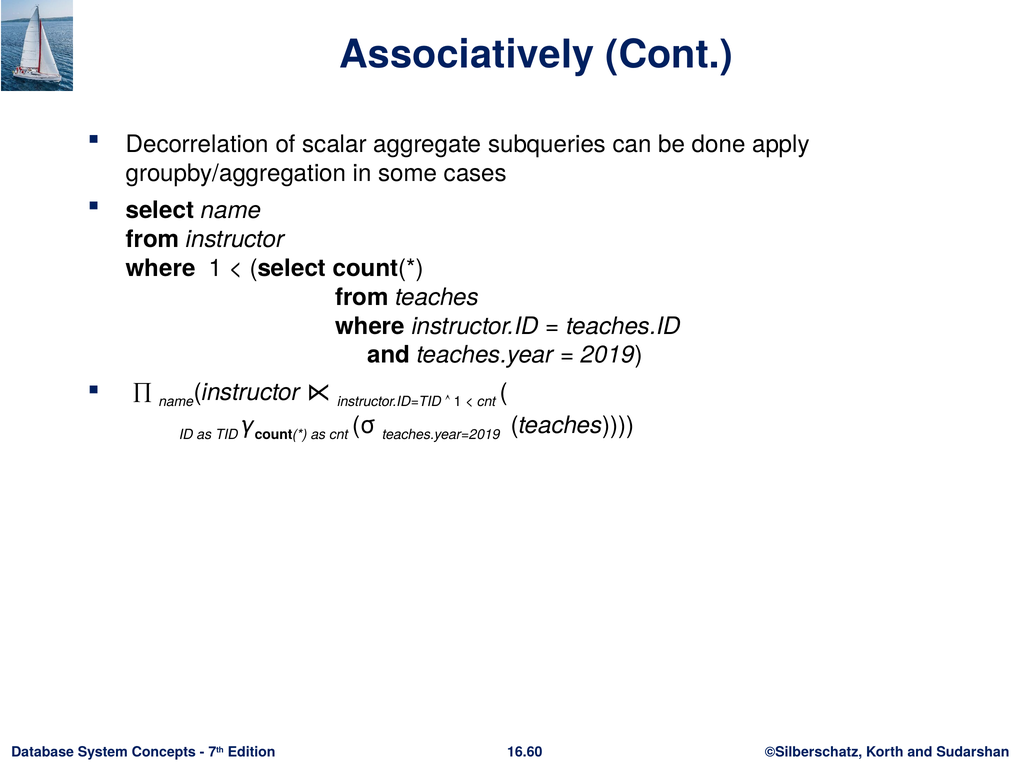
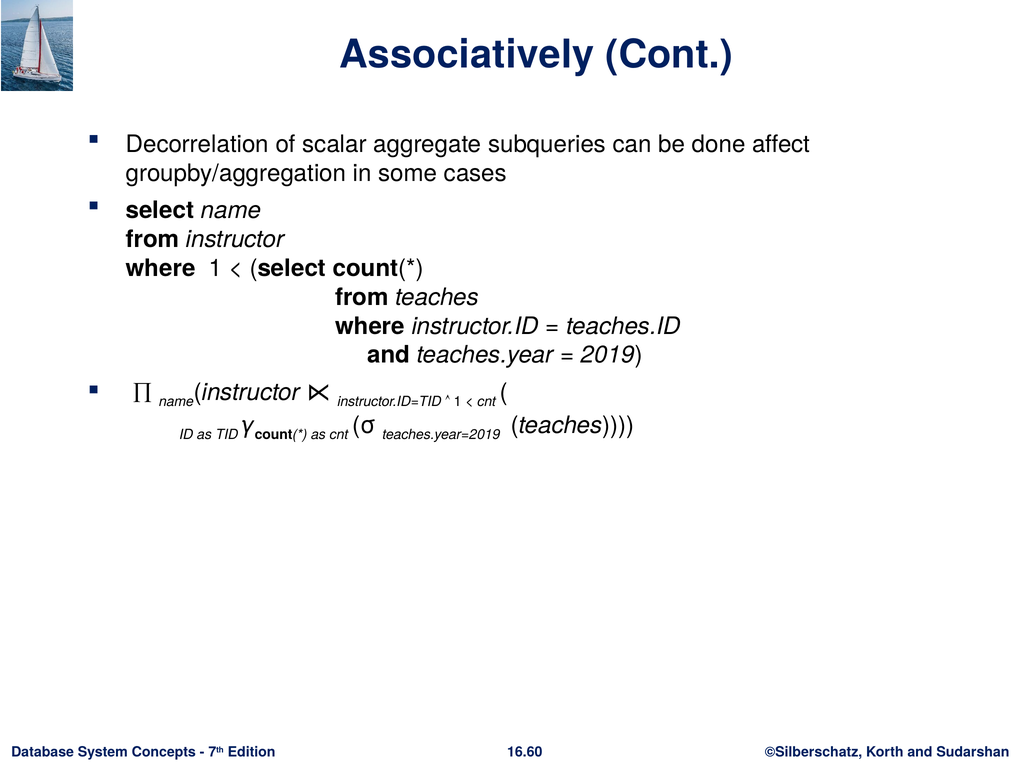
apply: apply -> affect (781, 144)
